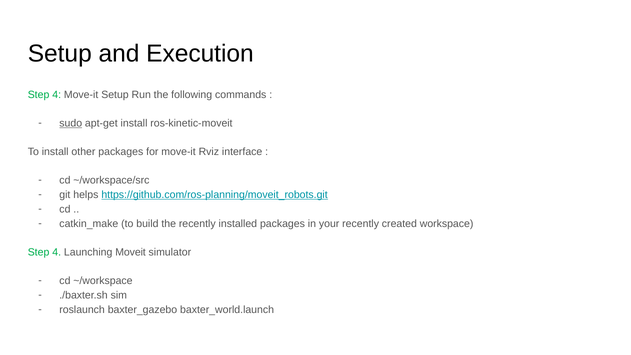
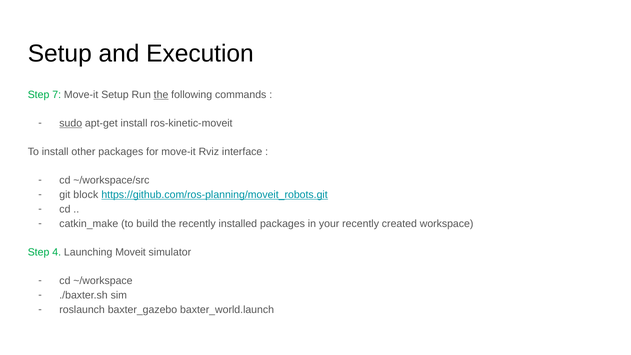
4: 4 -> 7 (57, 95)
the underline: none -> present (161, 95)
helps: helps -> block (86, 195)
